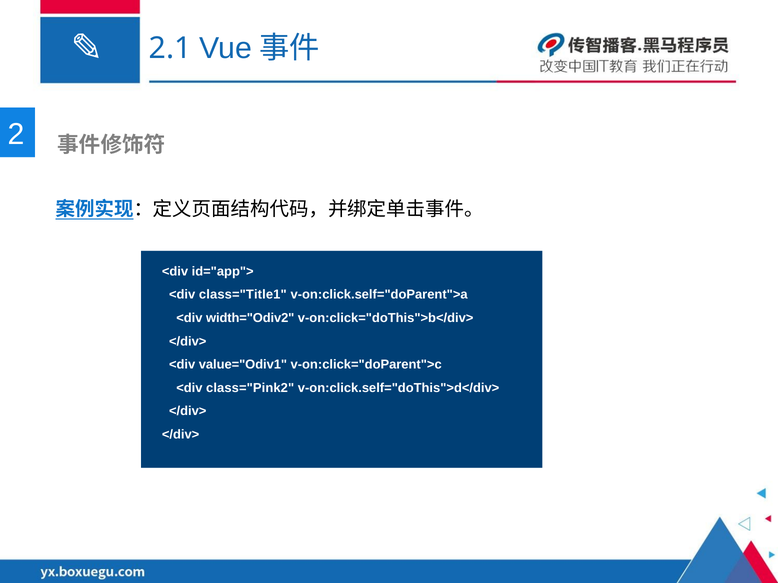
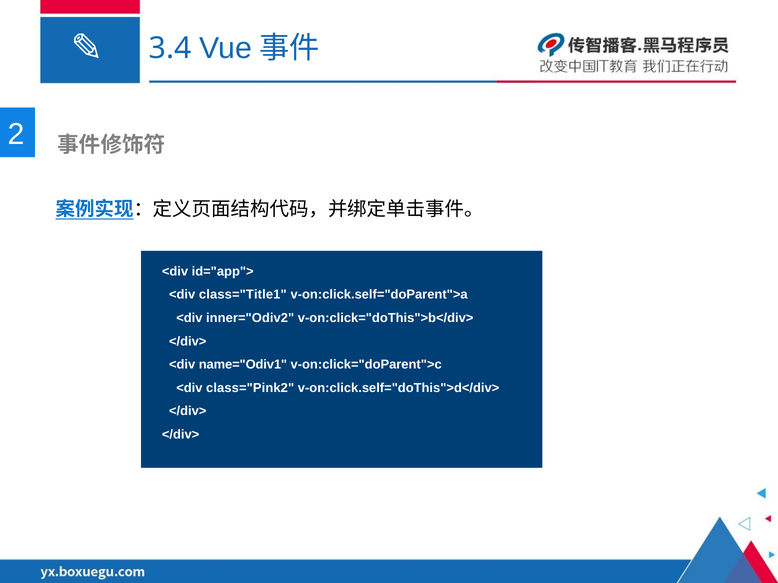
2.1: 2.1 -> 3.4 (170, 48)
width="Odiv2: width="Odiv2 -> inner="Odiv2 (250, 318)
value="Odiv1: value="Odiv1 -> name="Odiv1 (243, 365)
